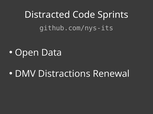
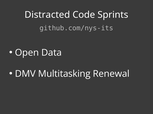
Distractions: Distractions -> Multitasking (64, 74)
